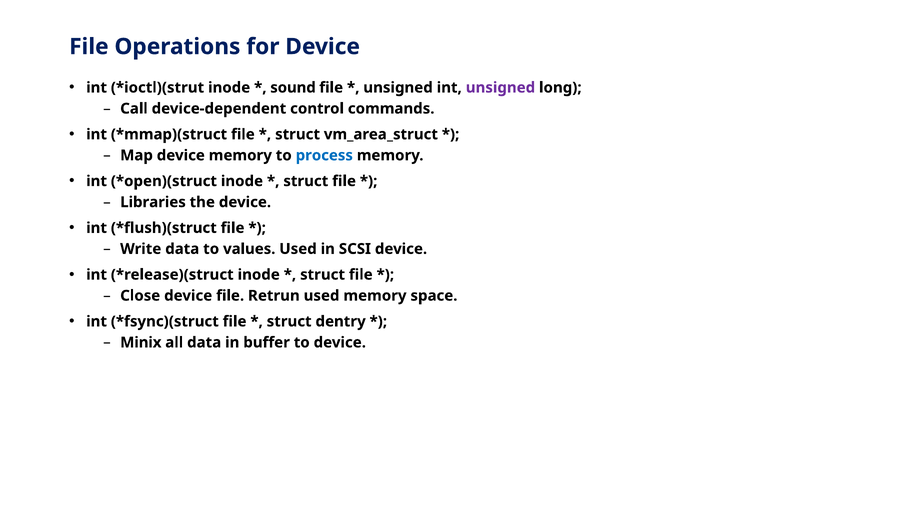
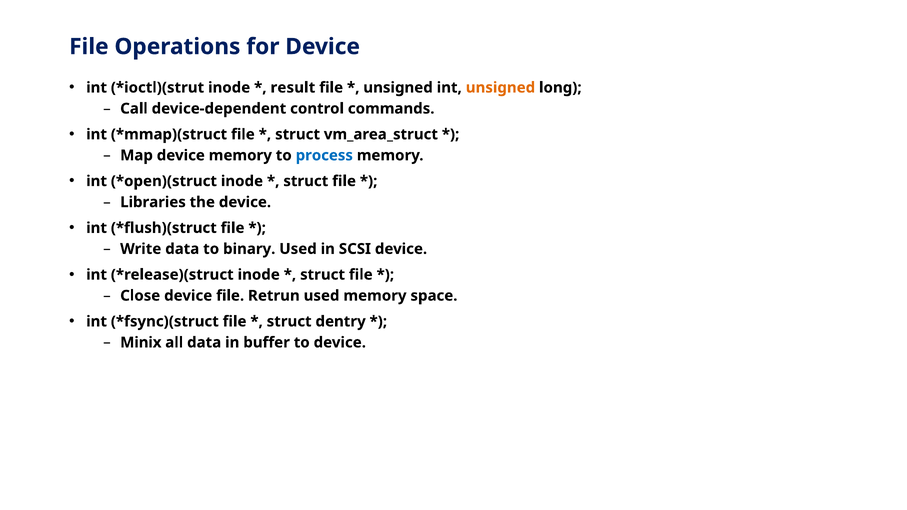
sound: sound -> result (293, 88)
unsigned colour: purple -> orange (500, 88)
values: values -> binary (249, 249)
